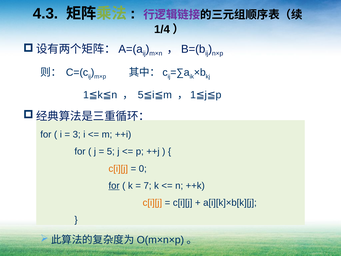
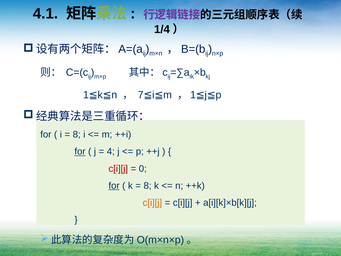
4.3: 4.3 -> 4.1 (46, 14)
5: 5 -> 7 (141, 95)
3: 3 -> 8 (77, 134)
for underline: none -> present (80, 151)
5: 5 -> 4 (111, 151)
c[i][j colour: orange -> red (118, 168)
7: 7 -> 8 (148, 186)
